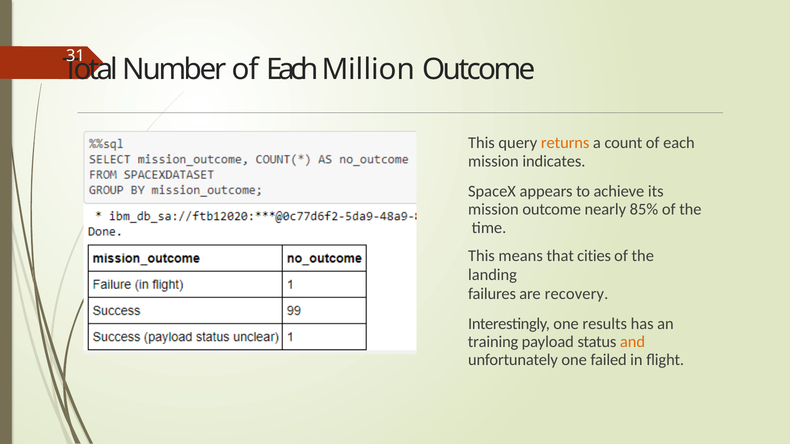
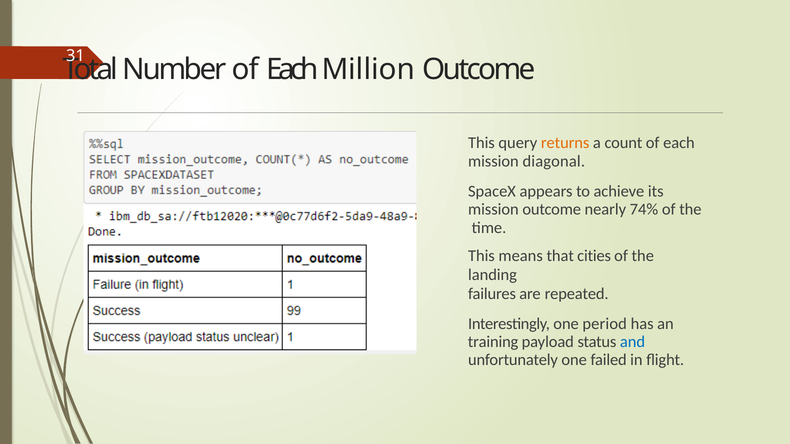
indicates: indicates -> diagonal (554, 162)
85%: 85% -> 74% (644, 210)
recovery: recovery -> repeated (577, 294)
results: results -> period (605, 324)
and colour: orange -> blue (632, 342)
